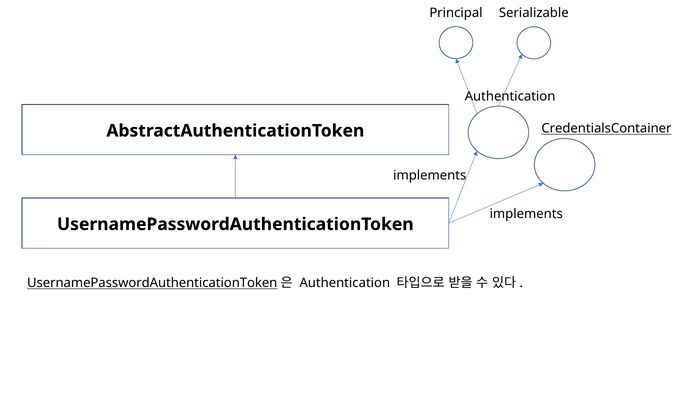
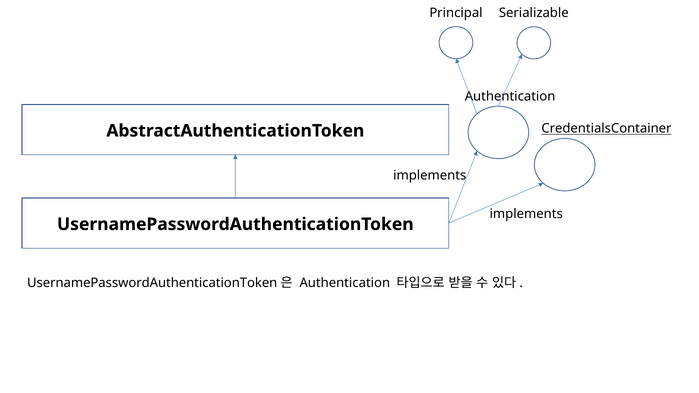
UsernamePasswordAuthenticationToken underline: present -> none (152, 283)
